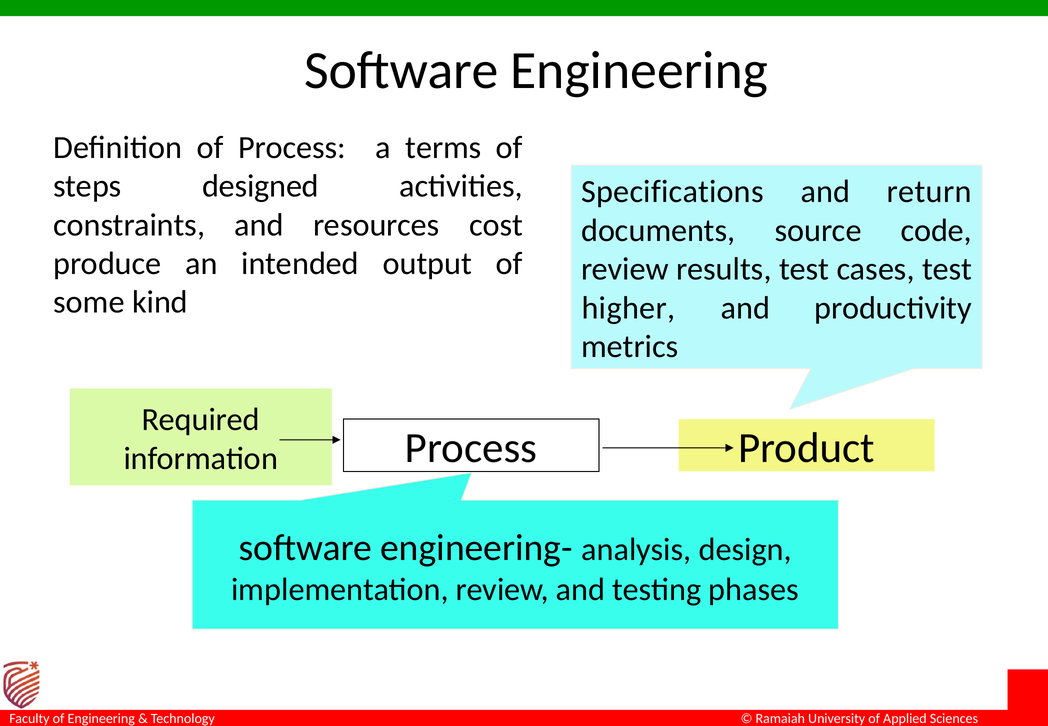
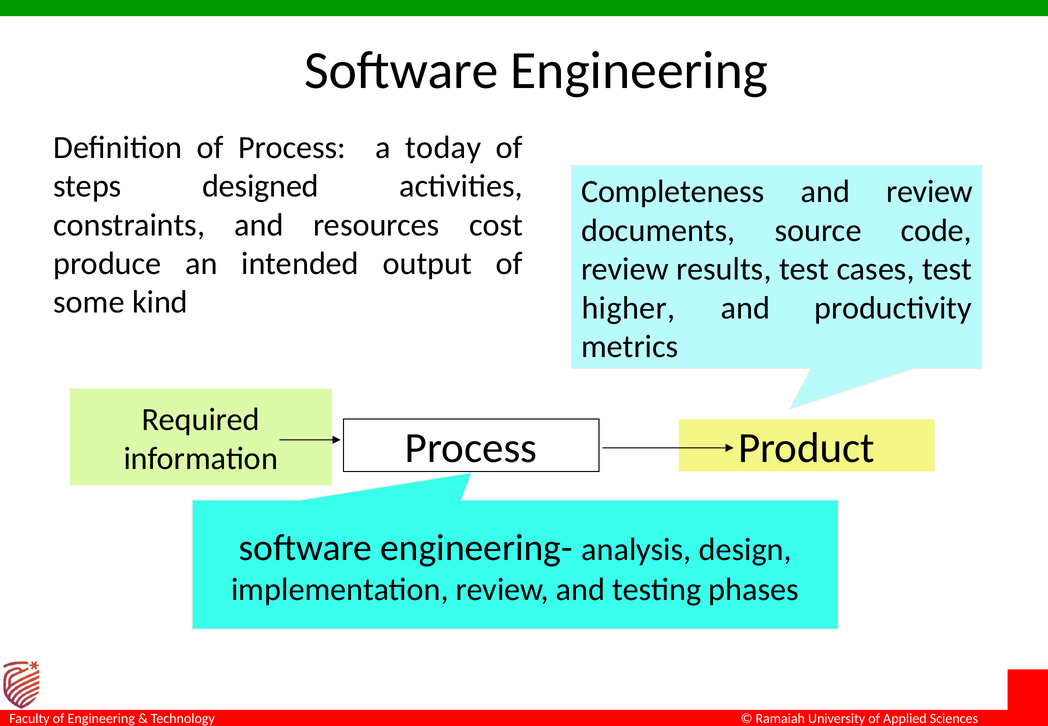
terms: terms -> today (443, 147)
Specifications: Specifications -> Completeness (673, 192)
and return: return -> review (930, 192)
